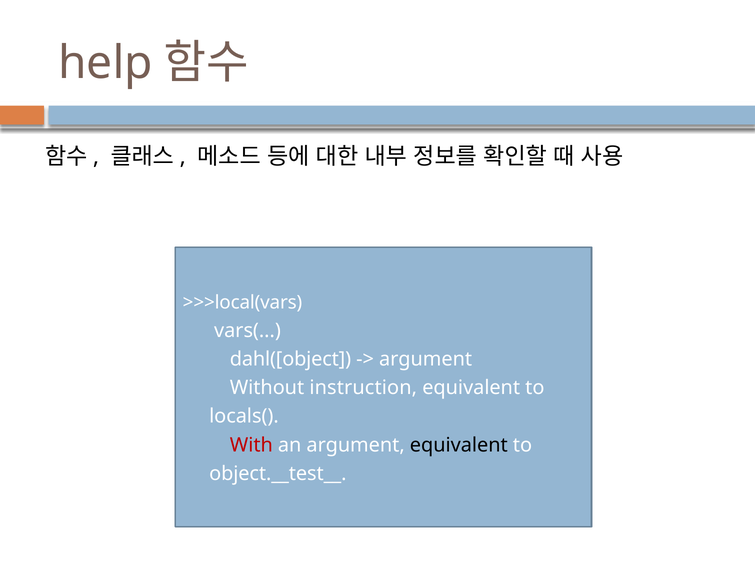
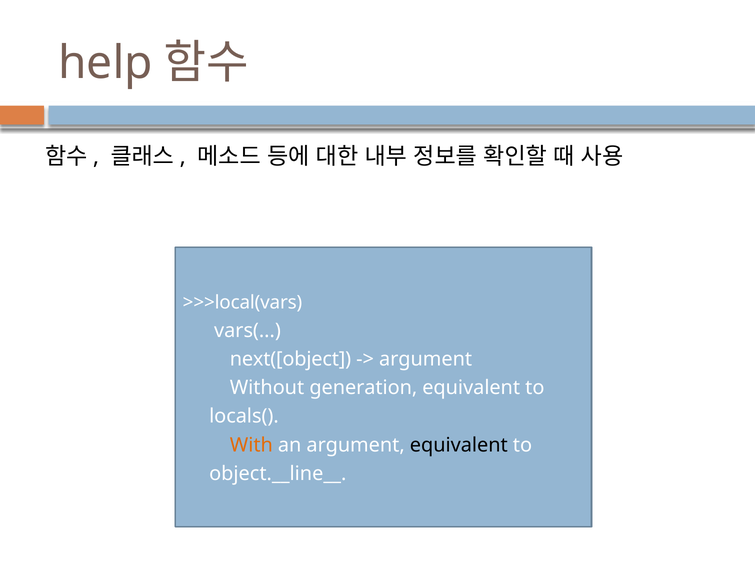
dahl([object: dahl([object -> next([object (290, 359)
instruction: instruction -> generation (363, 388)
With colour: red -> orange (251, 445)
object.__test__: object.__test__ -> object.__line__ (278, 474)
